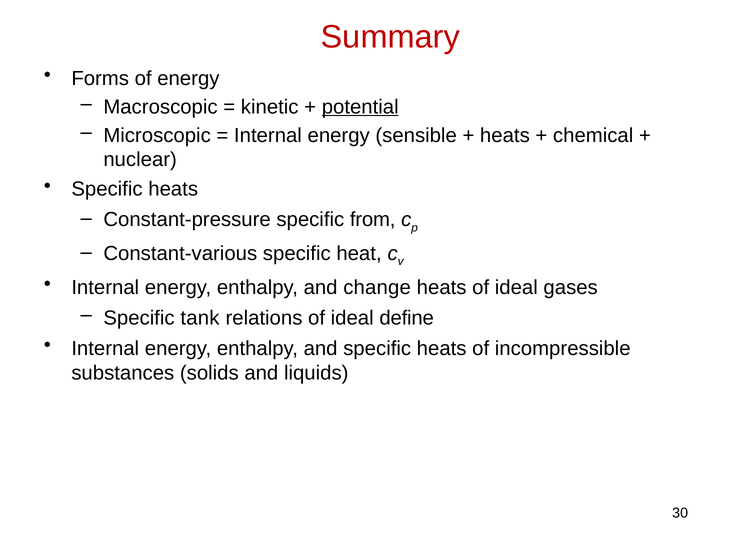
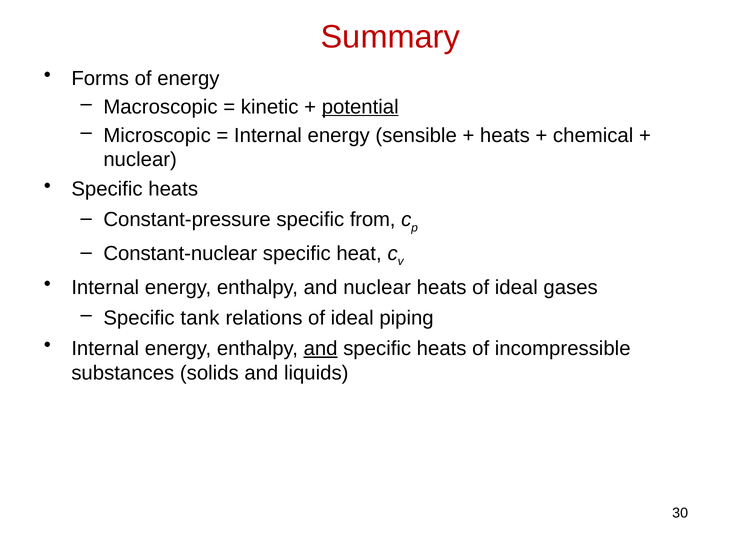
Constant-various: Constant-various -> Constant-nuclear (180, 254)
and change: change -> nuclear (377, 287)
define: define -> piping (407, 318)
and underline: none -> present (321, 349)
